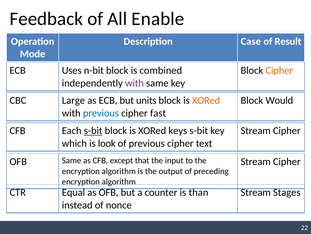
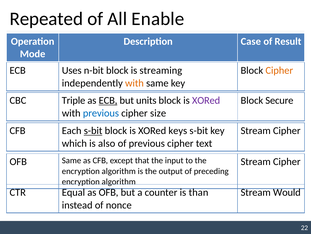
Feedback: Feedback -> Repeated (46, 19)
combined: combined -> streaming (161, 70)
with colour: purple -> orange (134, 83)
Large: Large -> Triple (74, 100)
ECB underline: none -> present (108, 100)
XORed colour: orange -> purple (206, 100)
Would: Would -> Secure (279, 100)
fast: fast -> size (158, 113)
look: look -> also (107, 143)
Stages: Stages -> Would (287, 192)
